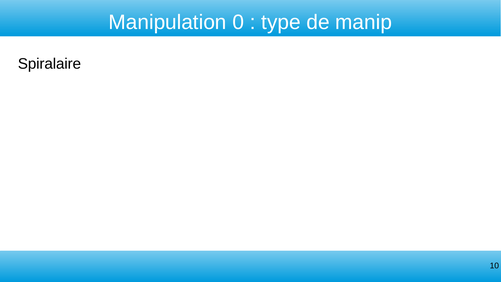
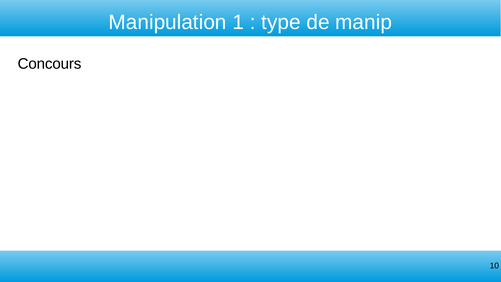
0: 0 -> 1 (238, 22)
Spiralaire: Spiralaire -> Concours (49, 64)
